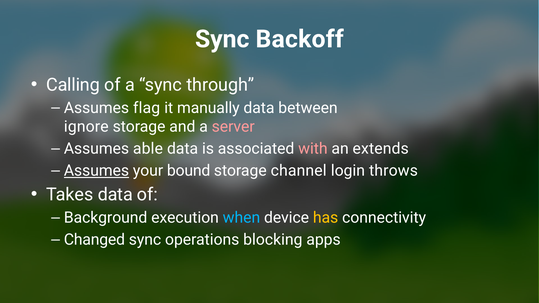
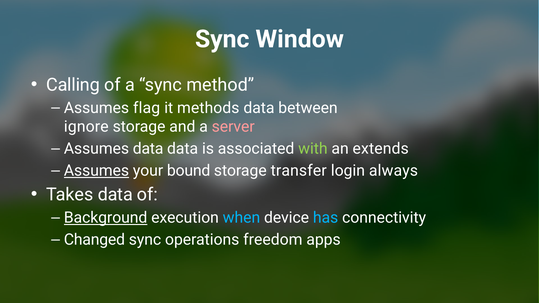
Backoff: Backoff -> Window (300, 39)
through: through -> method (220, 85)
manually: manually -> methods (208, 108)
Assumes able: able -> data (148, 149)
with colour: pink -> light green (313, 149)
channel: channel -> transfer (299, 171)
throws: throws -> always (393, 171)
Background underline: none -> present (106, 218)
has colour: yellow -> light blue (326, 218)
blocking: blocking -> freedom (273, 240)
